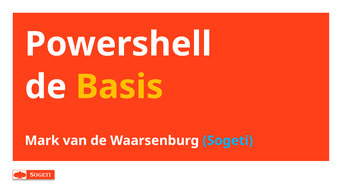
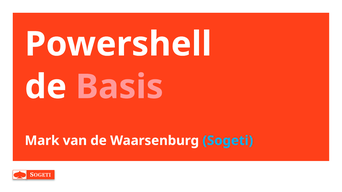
Basis colour: yellow -> pink (120, 87)
